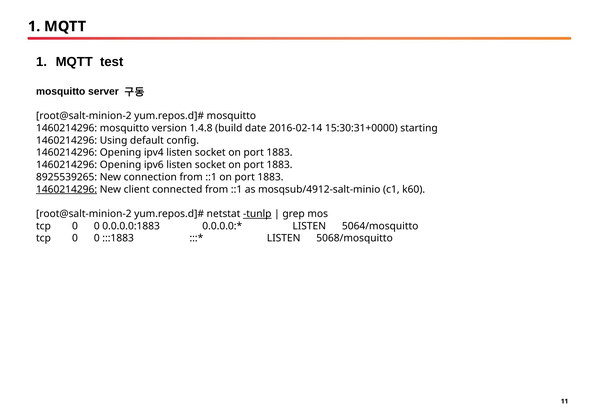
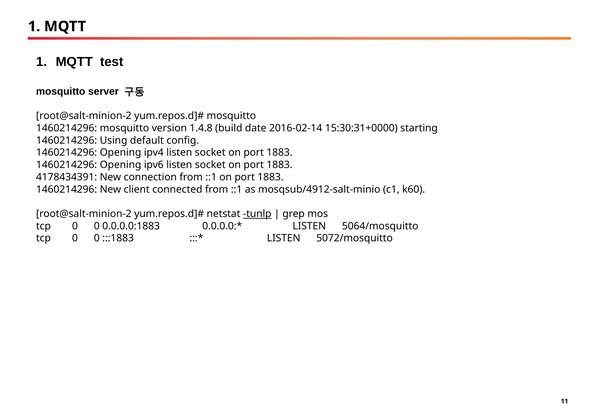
8925539265: 8925539265 -> 4178434391 (67, 177)
1460214296 underline: present -> none (67, 189)
5068/mosquitto: 5068/mosquitto -> 5072/mosquitto (355, 238)
